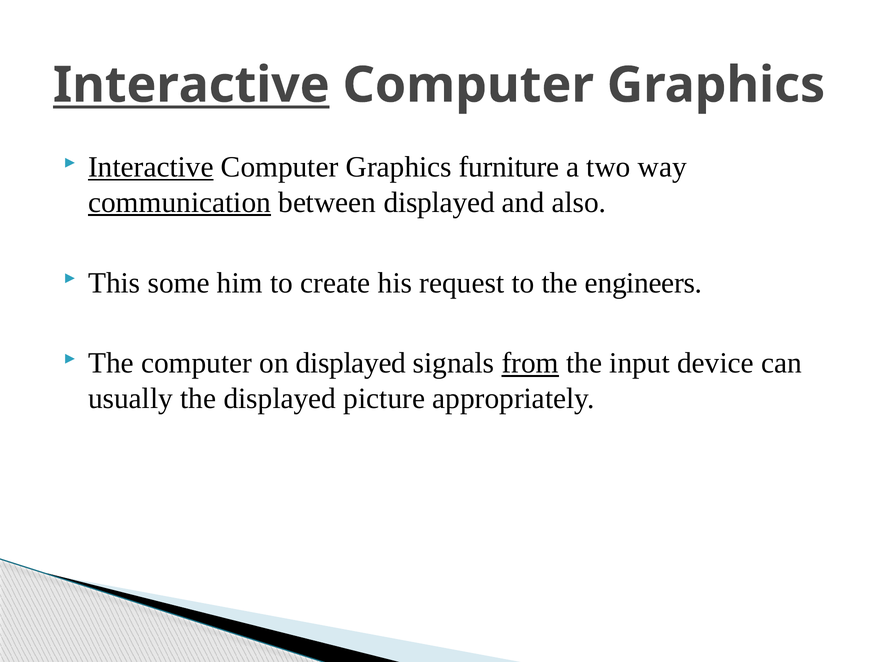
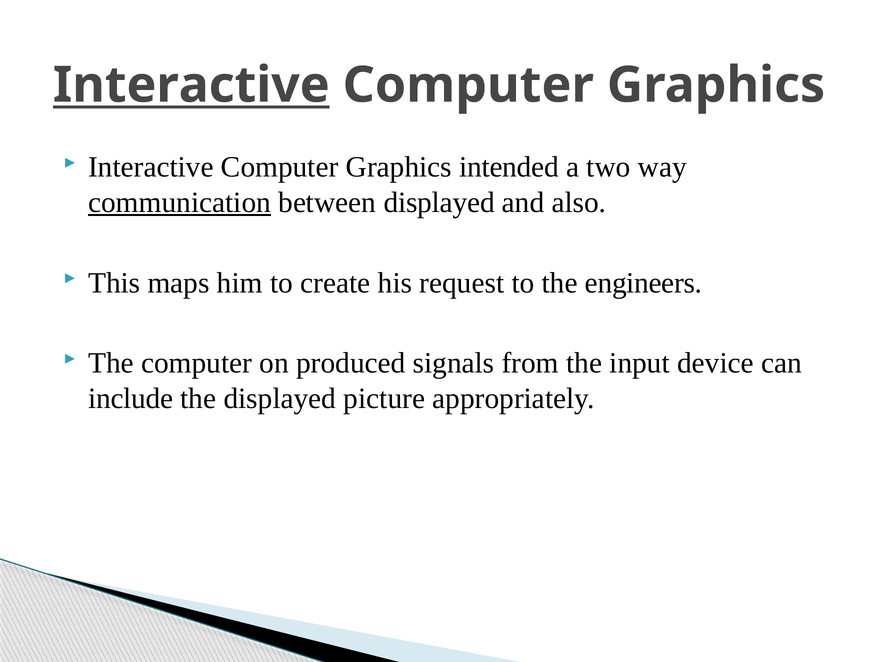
Interactive underline: present -> none (151, 167)
furniture: furniture -> intended (509, 167)
some: some -> maps (179, 283)
on displayed: displayed -> produced (351, 363)
from underline: present -> none (530, 363)
usually: usually -> include (131, 398)
